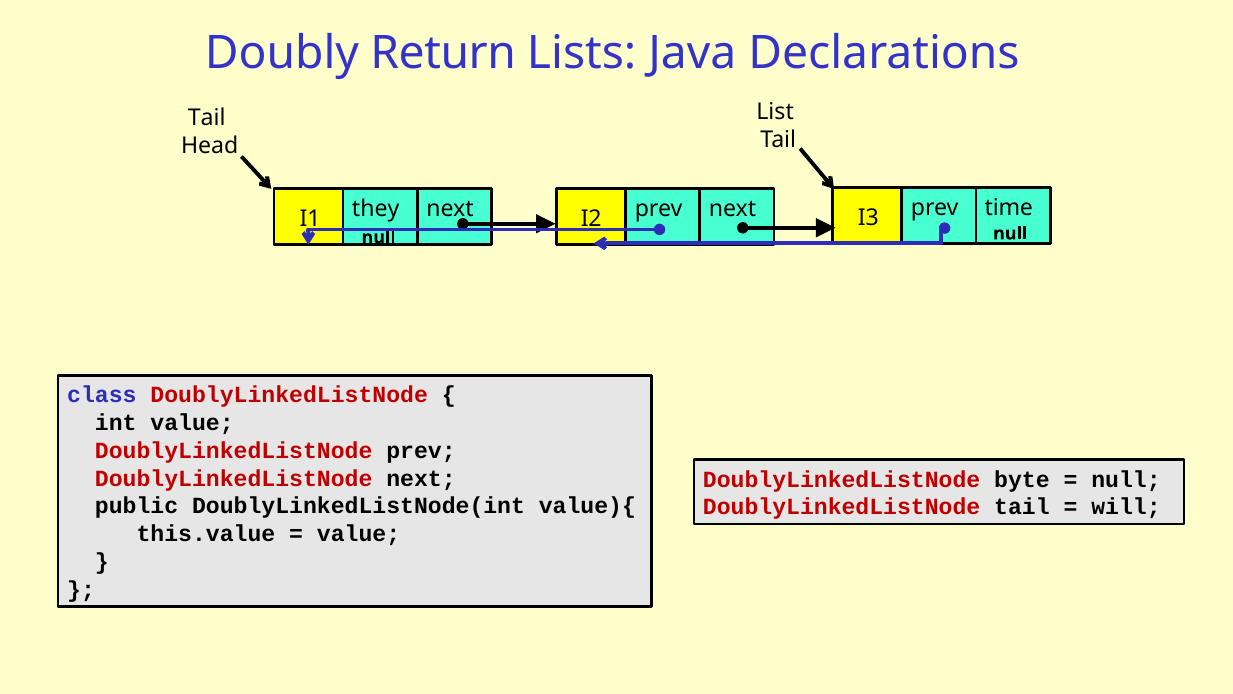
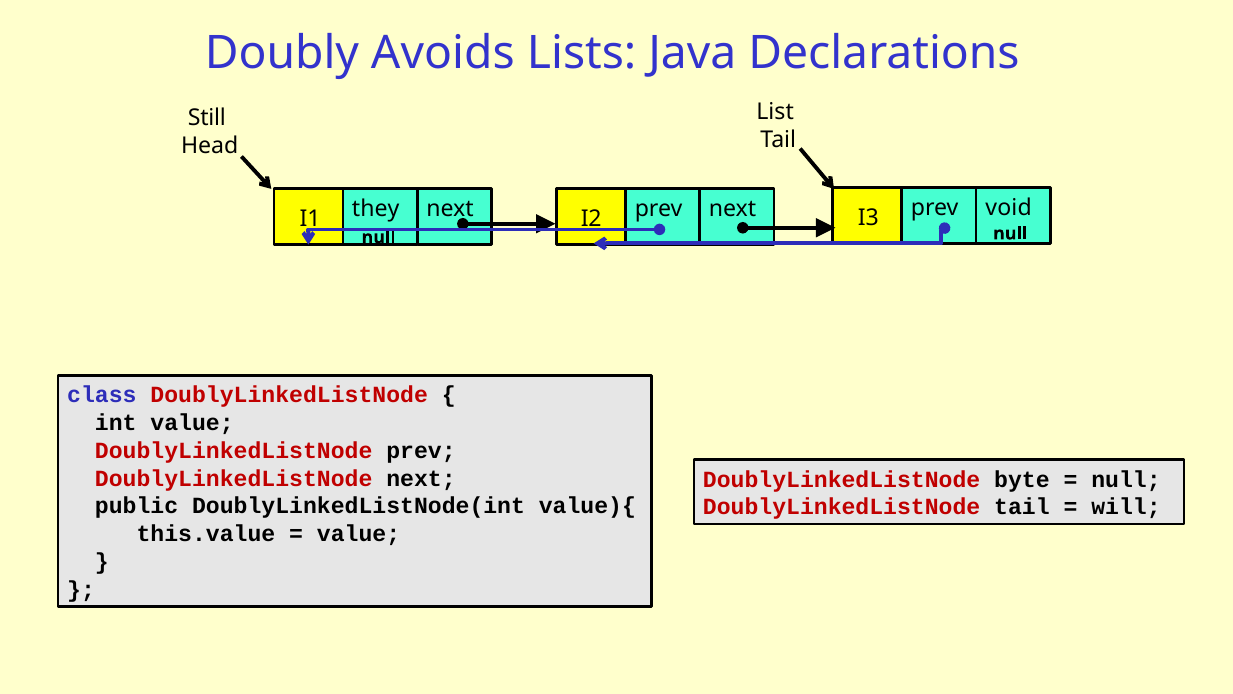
Return: Return -> Avoids (443, 53)
Tail: Tail -> Still (207, 118)
time: time -> void (1009, 207)
